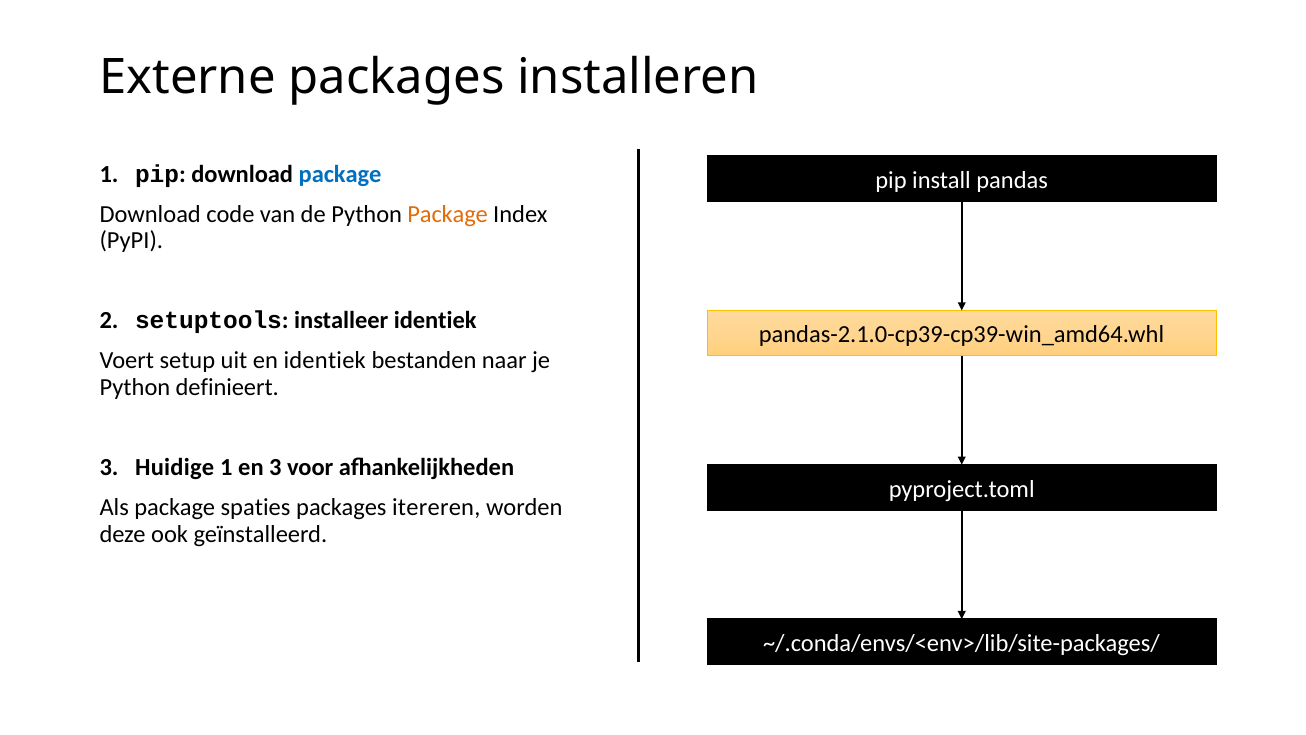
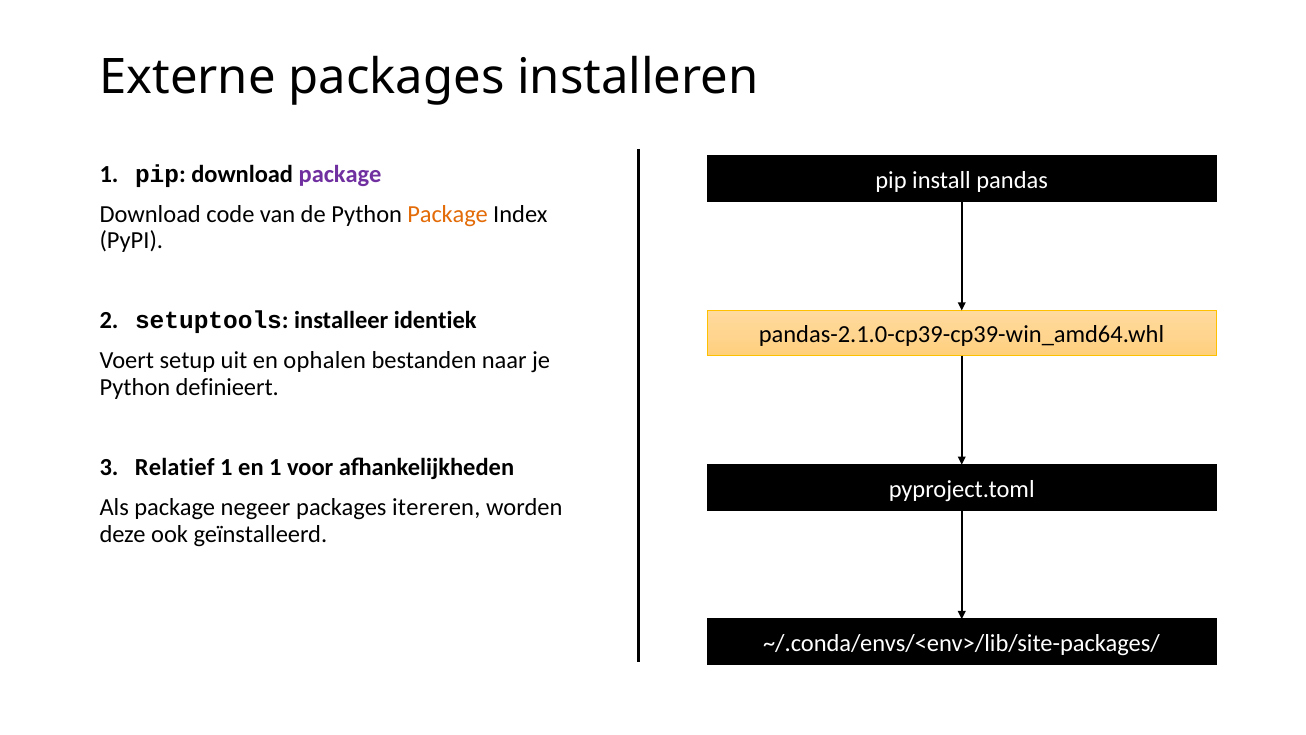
package colour: blue -> purple (340, 174)
en identiek: identiek -> ophalen (325, 361)
Huidige: Huidige -> Relatief (175, 467)
en 3: 3 -> 1 (275, 467)
spaties: spaties -> negeer (256, 507)
